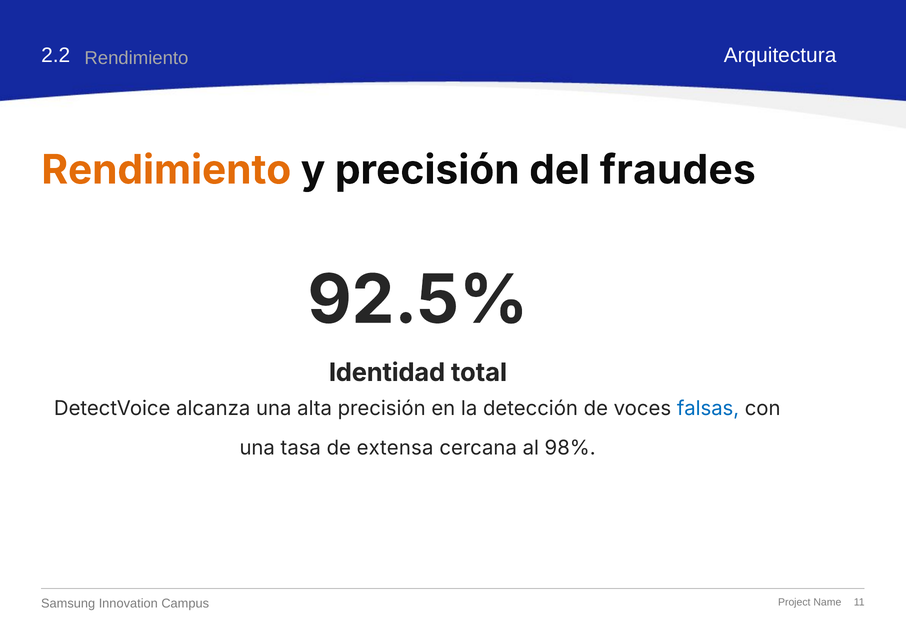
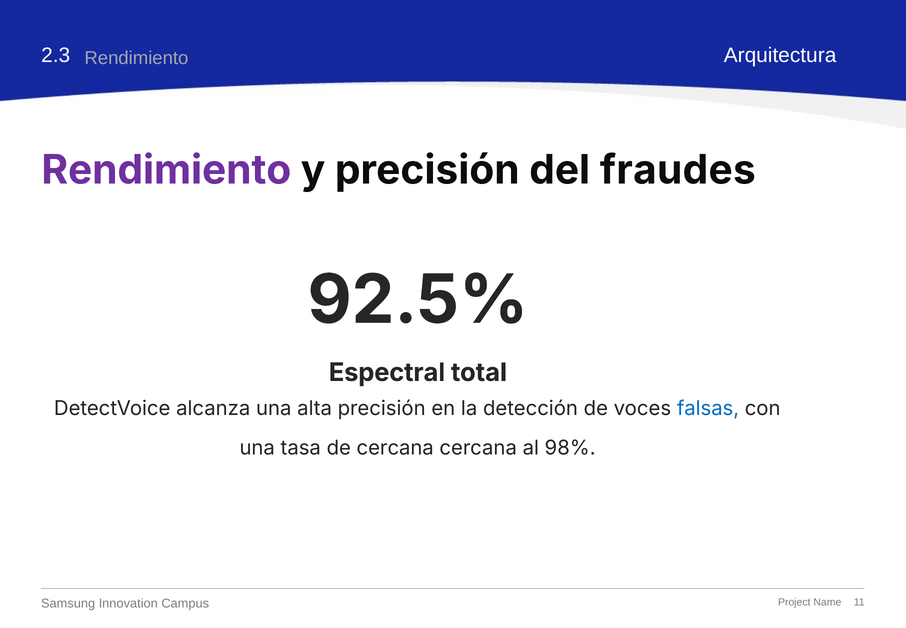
2.2: 2.2 -> 2.3 (56, 55)
Rendimiento colour: orange -> purple (166, 170)
Identidad: Identidad -> Espectral (387, 372)
de extensa: extensa -> cercana (395, 448)
